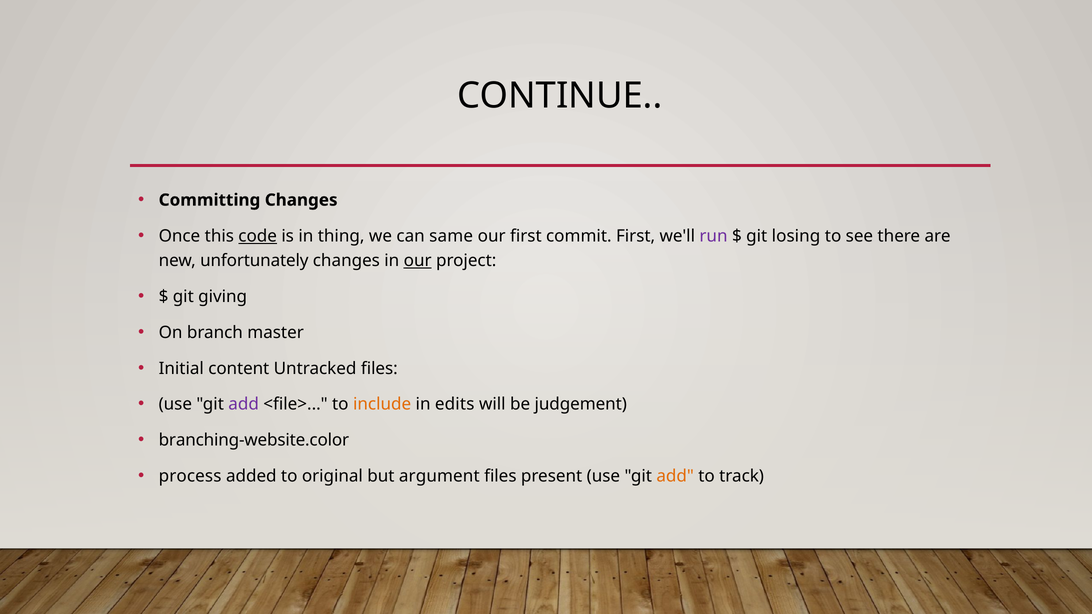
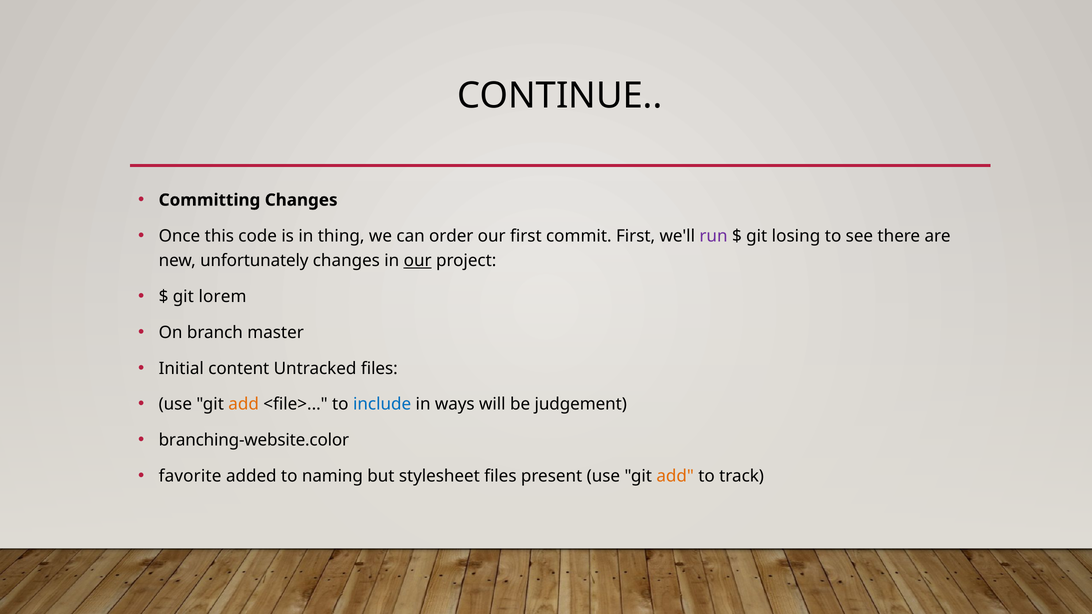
code underline: present -> none (258, 236)
same: same -> order (451, 236)
giving: giving -> lorem (223, 297)
add colour: purple -> orange (244, 404)
include colour: orange -> blue (382, 404)
edits: edits -> ways (455, 404)
process: process -> favorite (190, 476)
original: original -> naming (332, 476)
argument: argument -> stylesheet (439, 476)
